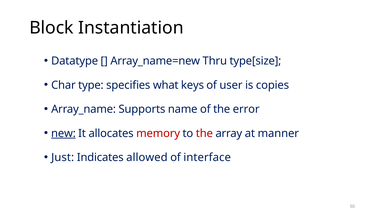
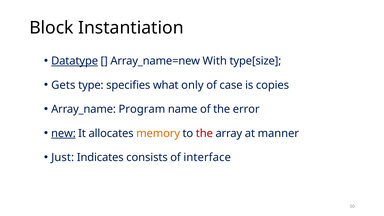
Datatype underline: none -> present (75, 61)
Thru: Thru -> With (215, 61)
Char: Char -> Gets (63, 85)
keys: keys -> only (192, 85)
user: user -> case (231, 85)
Supports: Supports -> Program (142, 109)
memory colour: red -> orange (158, 133)
allowed: allowed -> consists (147, 157)
